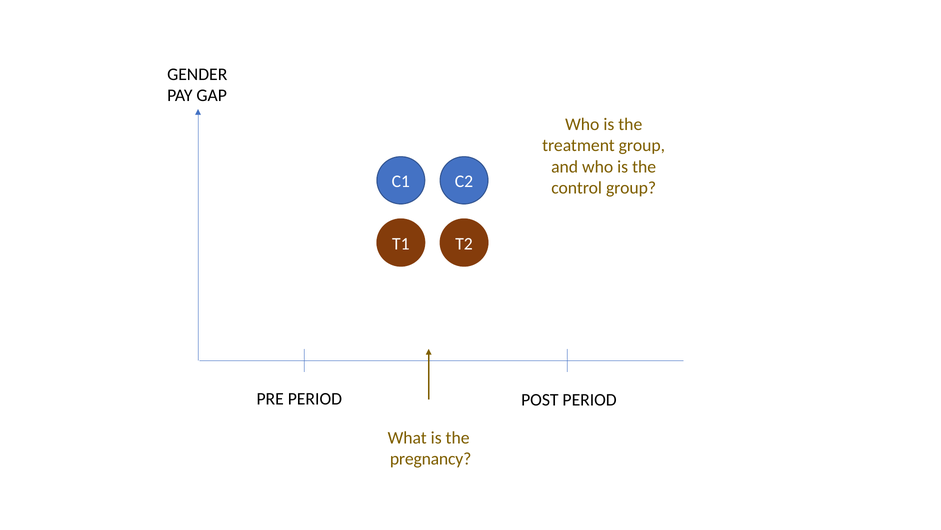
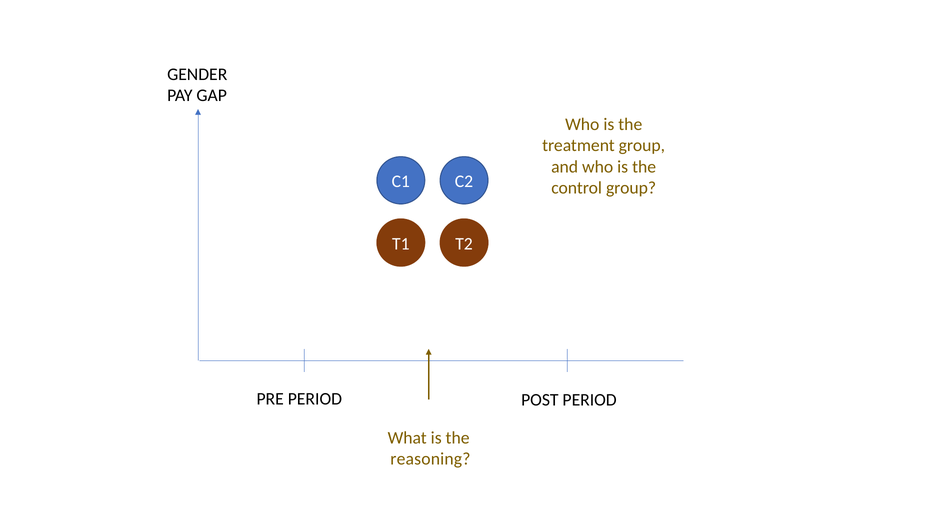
pregnancy: pregnancy -> reasoning (430, 458)
